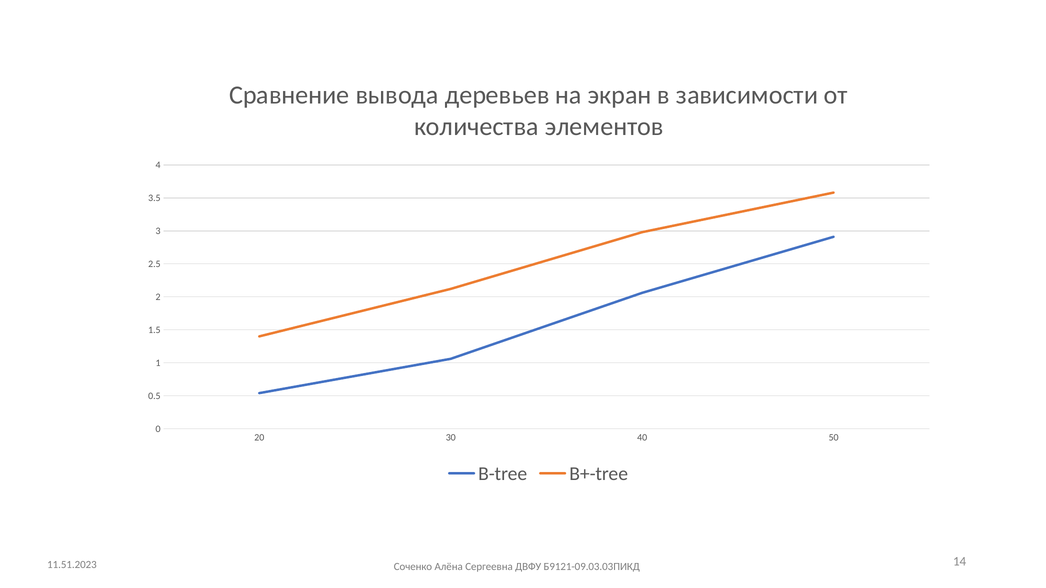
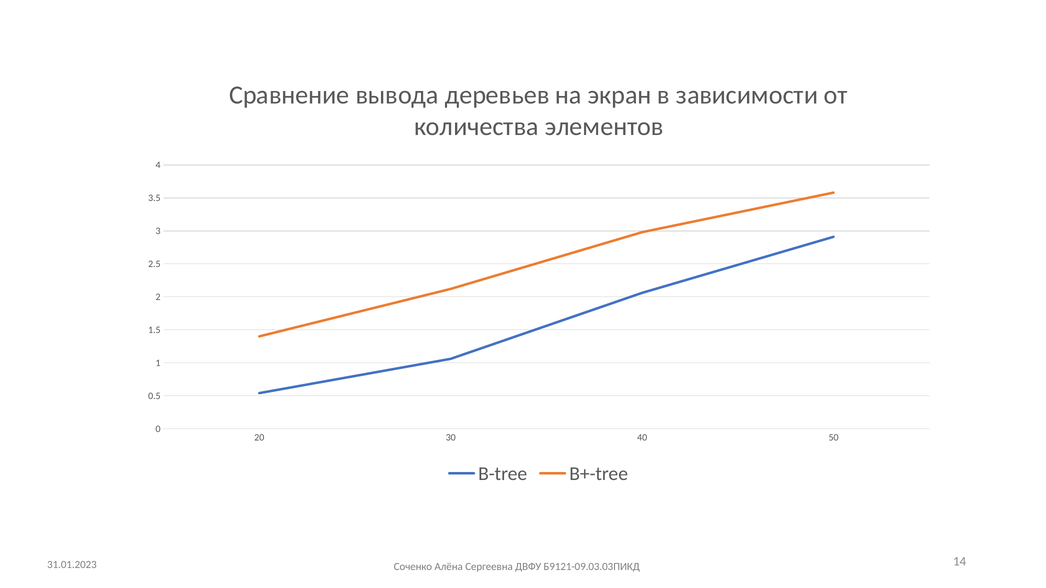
11.51.2023: 11.51.2023 -> 31.01.2023 (72, 565)
